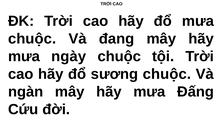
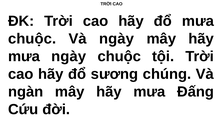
Và đang: đang -> ngày (117, 39)
sương chuộc: chuộc -> chúng (167, 74)
